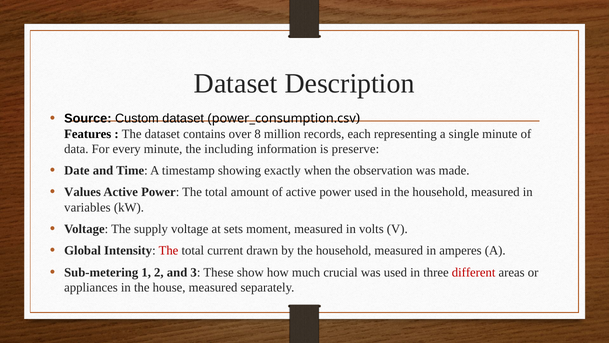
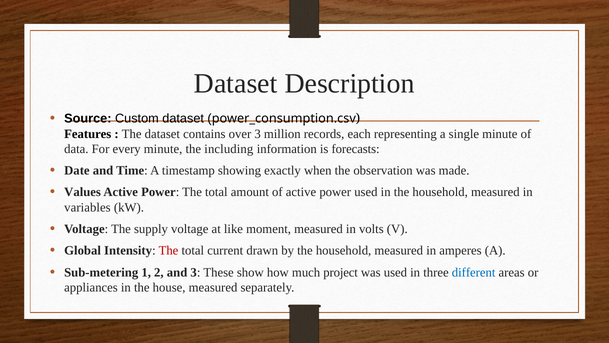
over 8: 8 -> 3 (258, 134)
preserve: preserve -> forecasts (356, 149)
sets: sets -> like (233, 229)
crucial: crucial -> project (341, 272)
different colour: red -> blue (474, 272)
